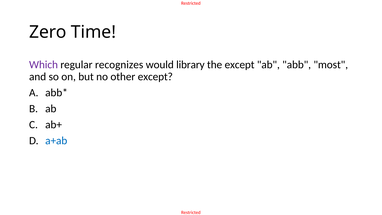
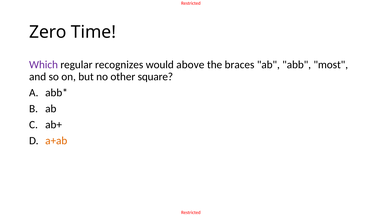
library: library -> above (190, 65)
the except: except -> braces (240, 65)
other except: except -> square (155, 77)
a+ab colour: blue -> orange (56, 141)
